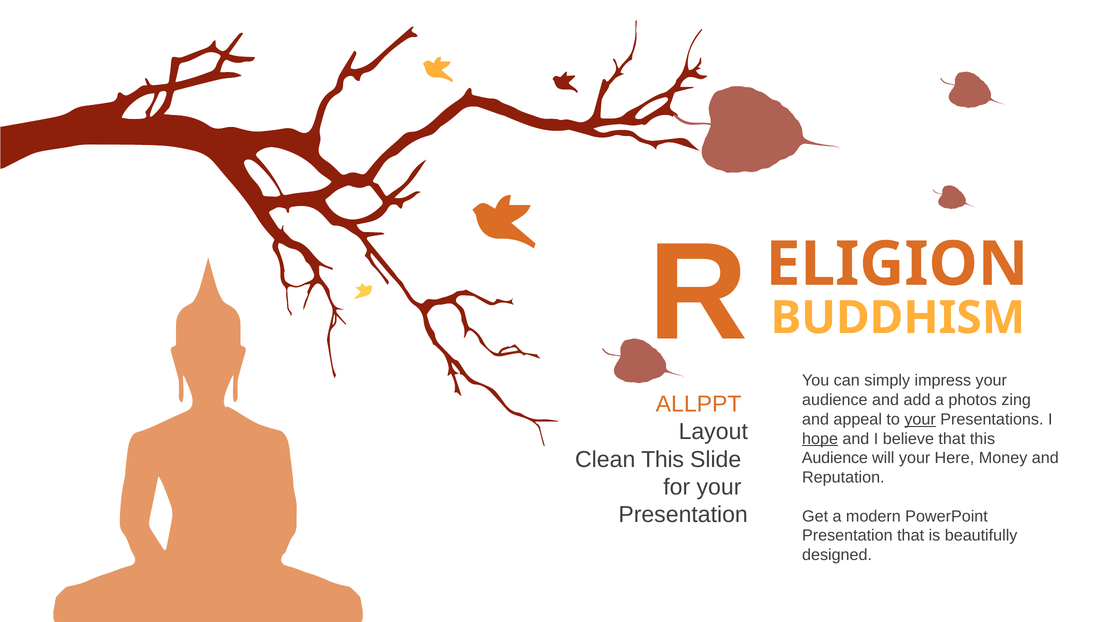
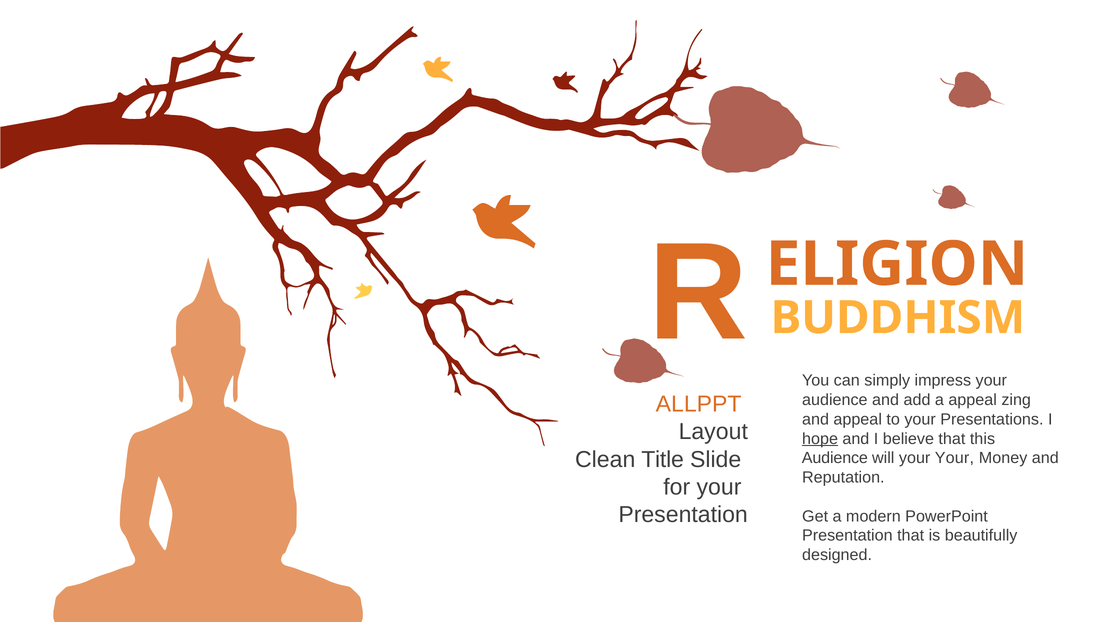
a photos: photos -> appeal (973, 400)
your underline: present -> none (920, 419)
Clean This: This -> Title (663, 460)
your Here: Here -> Your (954, 458)
